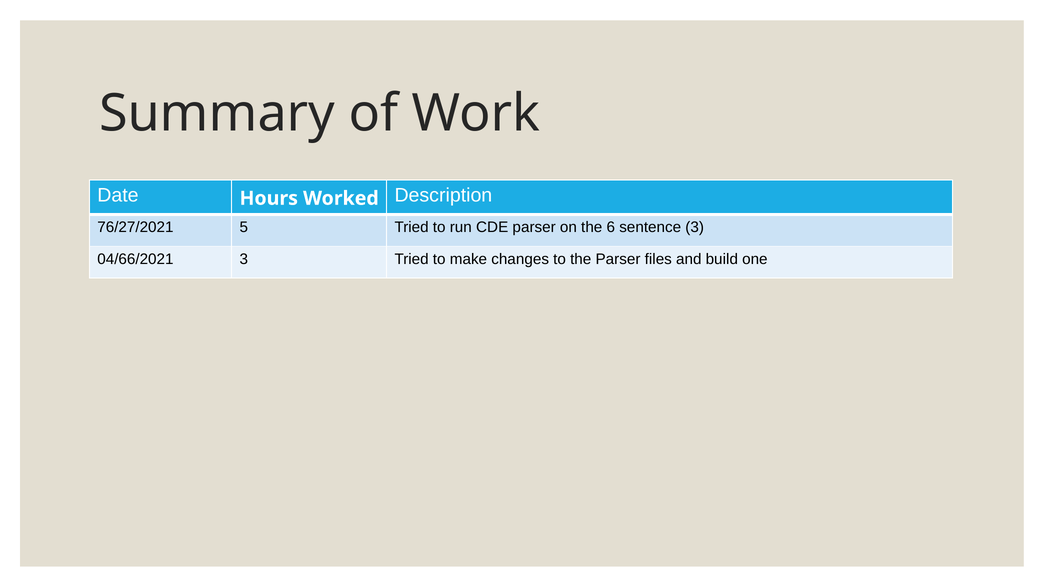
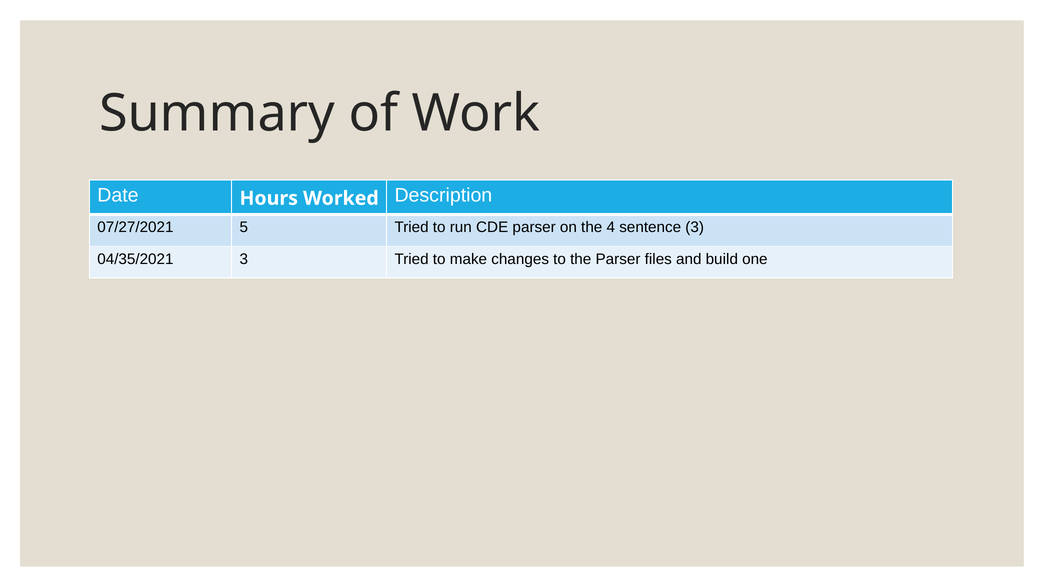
76/27/2021: 76/27/2021 -> 07/27/2021 (135, 227)
6: 6 -> 4 (611, 227)
04/66/2021: 04/66/2021 -> 04/35/2021 (135, 259)
